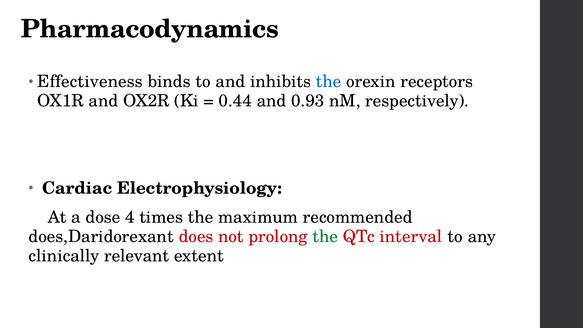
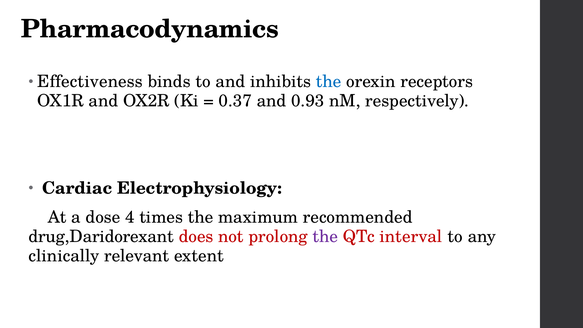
0.44: 0.44 -> 0.37 (235, 101)
does,Daridorexant: does,Daridorexant -> drug,Daridorexant (101, 237)
the colour: green -> purple (325, 237)
